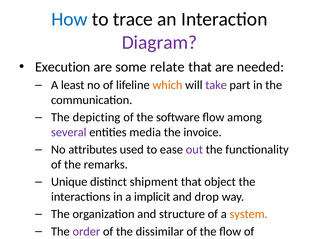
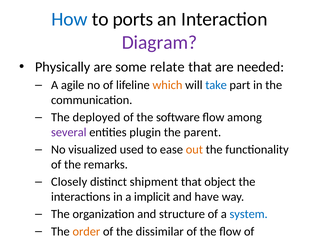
trace: trace -> ports (133, 19)
Execution: Execution -> Physically (63, 67)
least: least -> agile (73, 85)
take colour: purple -> blue (216, 85)
depicting: depicting -> deployed (96, 118)
media: media -> plugin (145, 132)
invoice: invoice -> parent (202, 132)
attributes: attributes -> visualized (93, 150)
out colour: purple -> orange (194, 150)
Unique: Unique -> Closely (69, 182)
drop: drop -> have (207, 197)
system colour: orange -> blue (249, 214)
order colour: purple -> orange (86, 232)
